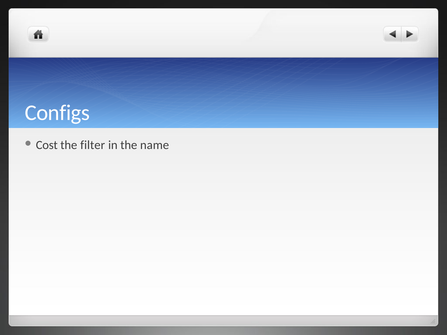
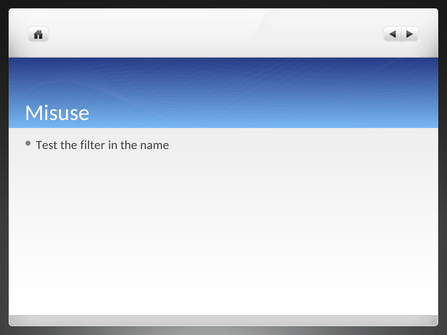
Configs: Configs -> Misuse (57, 113)
Cost: Cost -> Test (47, 145)
